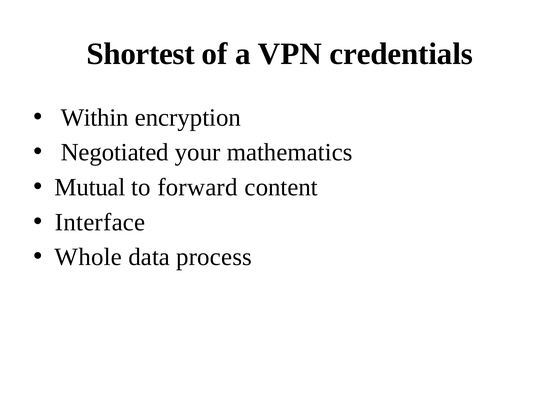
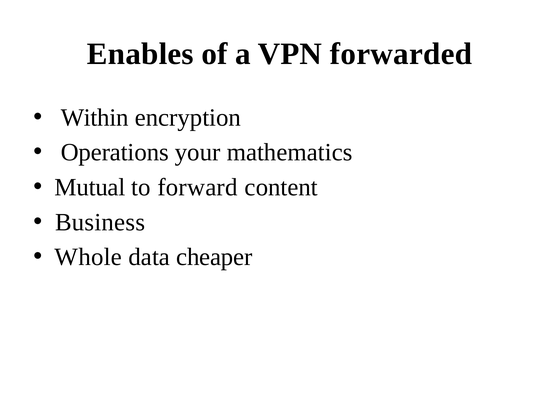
Shortest: Shortest -> Enables (140, 54)
credentials: credentials -> forwarded (401, 54)
Negotiated: Negotiated -> Operations (115, 152)
Interface: Interface -> Business (100, 222)
process: process -> cheaper (214, 257)
